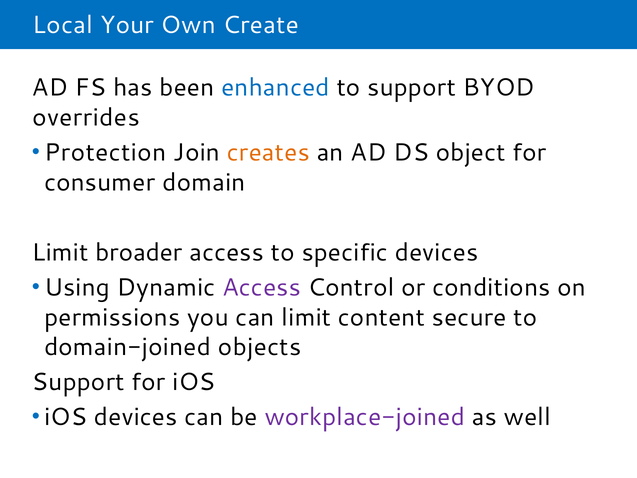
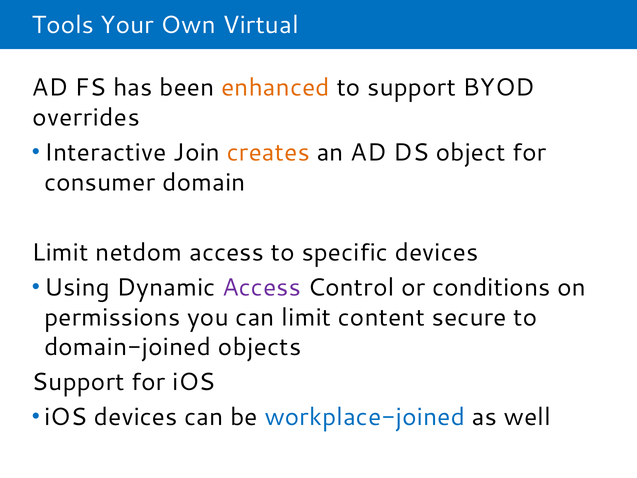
Local: Local -> Tools (63, 25)
Create: Create -> Virtual (261, 25)
enhanced colour: blue -> orange (275, 88)
Protection: Protection -> Interactive (105, 153)
broader: broader -> netdom (139, 252)
workplace-joined colour: purple -> blue (365, 417)
